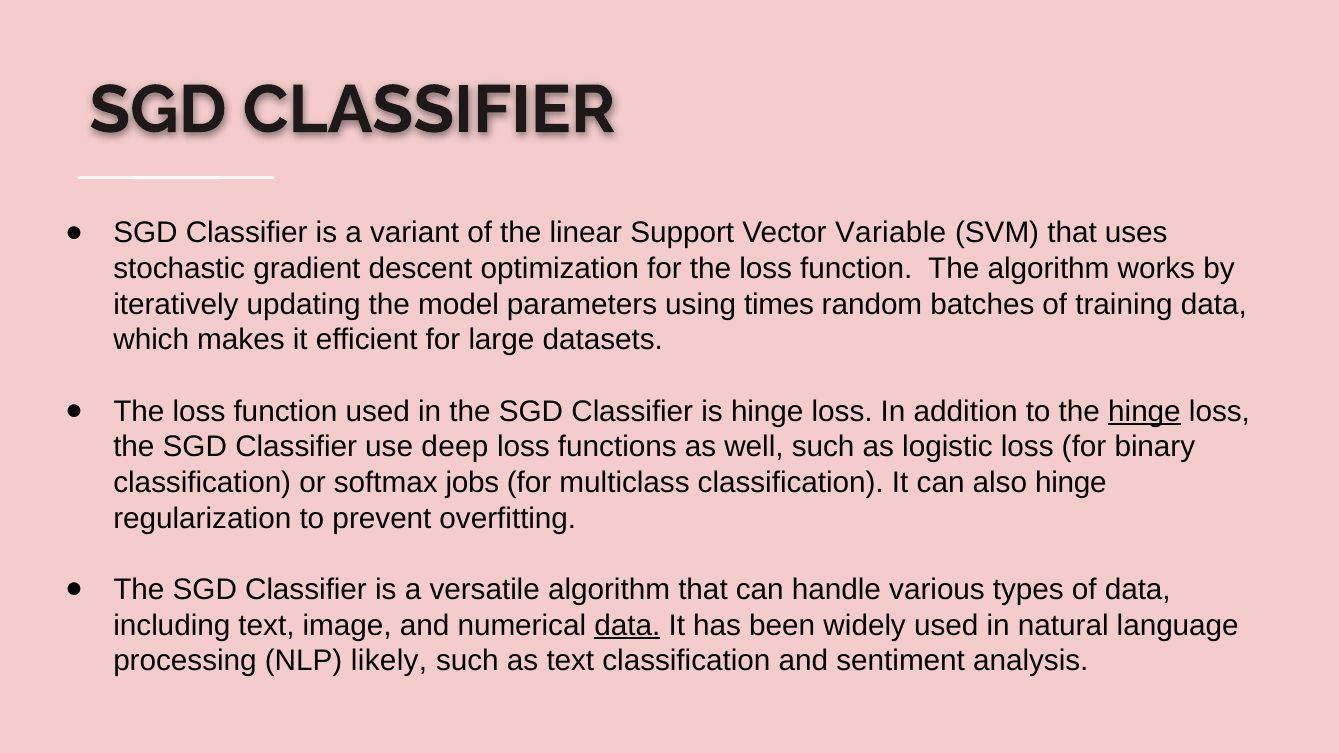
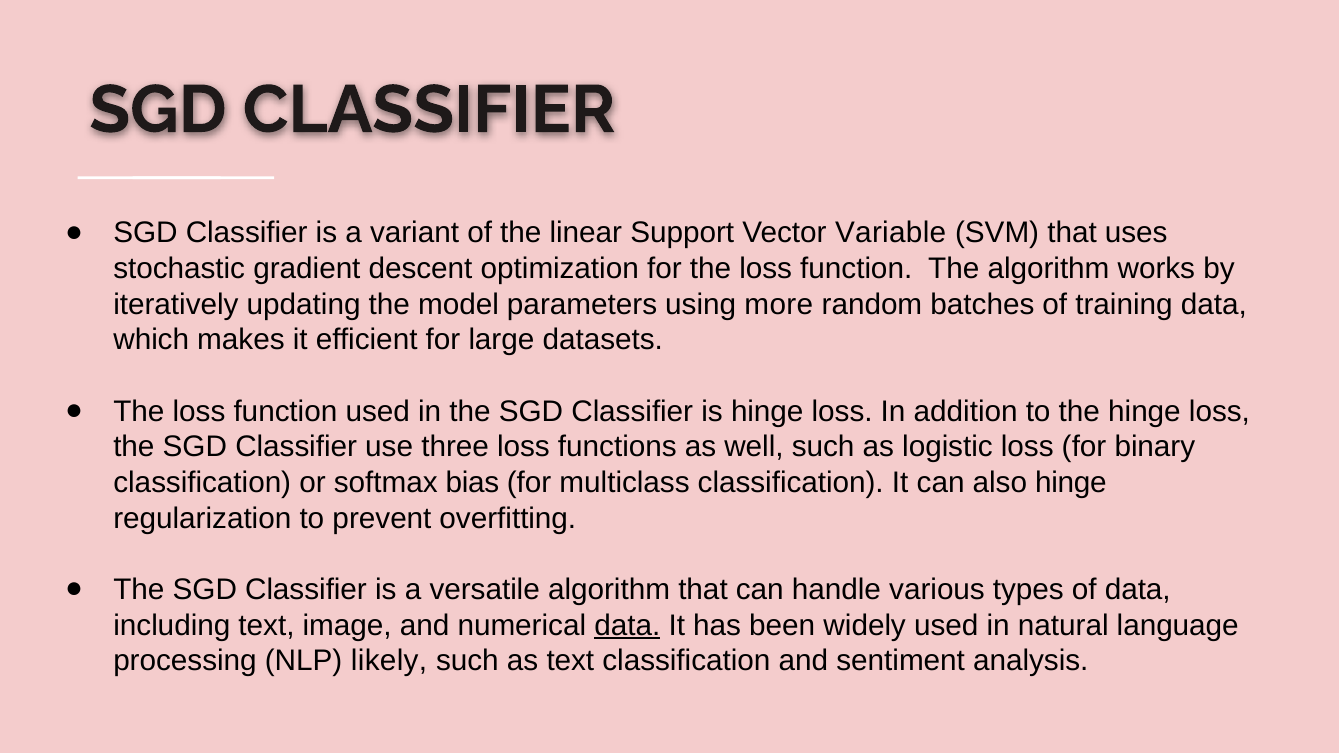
times: times -> more (779, 304)
hinge underline: present -> none (1144, 411)
deep: deep -> three (455, 447)
jobs: jobs -> bias (472, 483)
